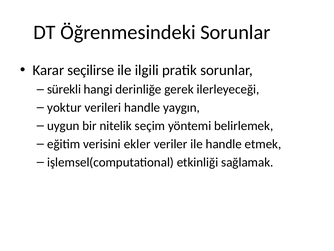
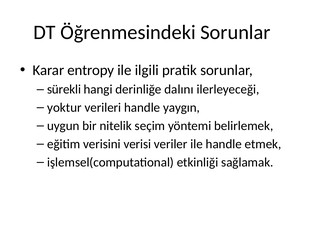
seçilirse: seçilirse -> entropy (91, 70)
gerek: gerek -> dalını (179, 89)
ekler: ekler -> verisi (137, 144)
